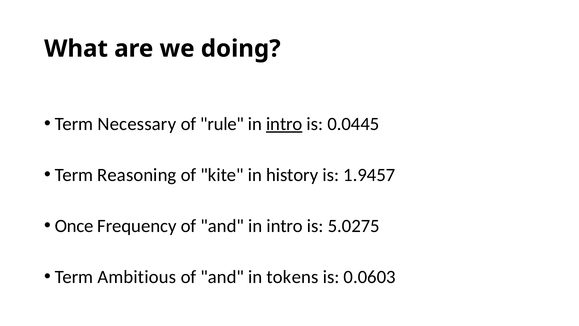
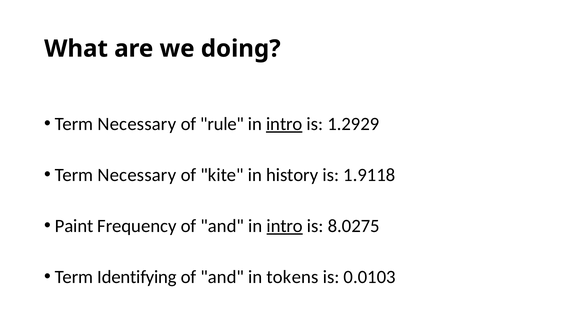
0.0445: 0.0445 -> 1.2929 (353, 124)
Reasoning: Reasoning -> Necessary (137, 175)
1.9457: 1.9457 -> 1.9118 (369, 175)
Once: Once -> Paint (74, 226)
intro underline: none -> present (285, 226)
5.0275: 5.0275 -> 8.0275 (354, 226)
Ambitious: Ambitious -> Identifying (137, 277)
0.0603: 0.0603 -> 0.0103 (370, 277)
